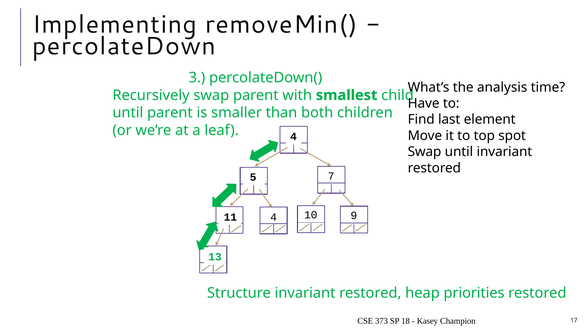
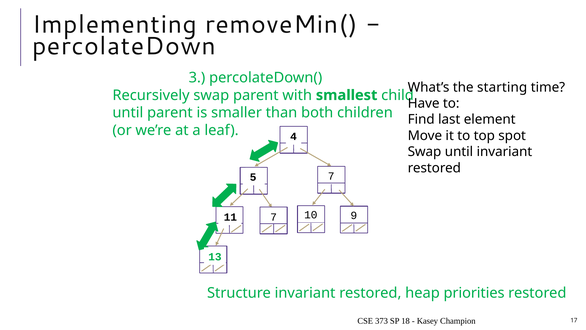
analysis: analysis -> starting (502, 87)
4: 4 -> 7 (274, 217)
